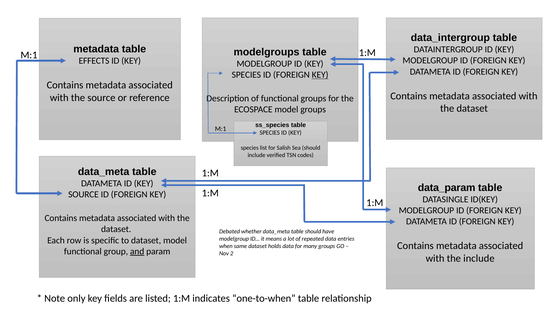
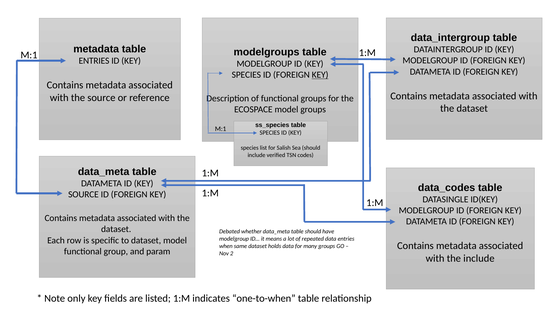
EFFECTS: EFFECTS -> ENTRIES (94, 61)
data_param: data_param -> data_codes (447, 188)
and underline: present -> none (137, 252)
